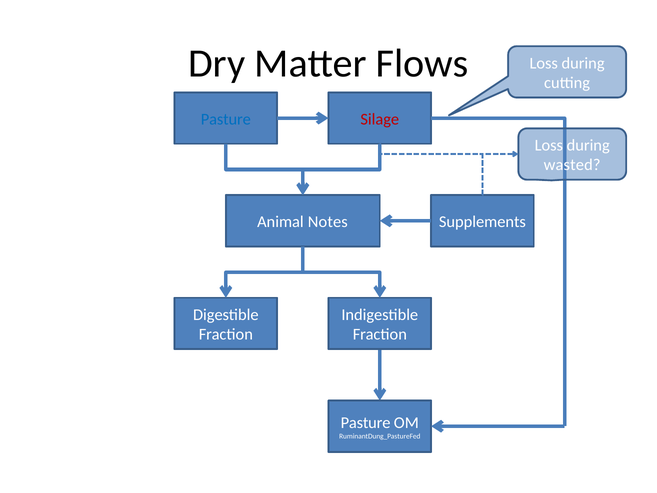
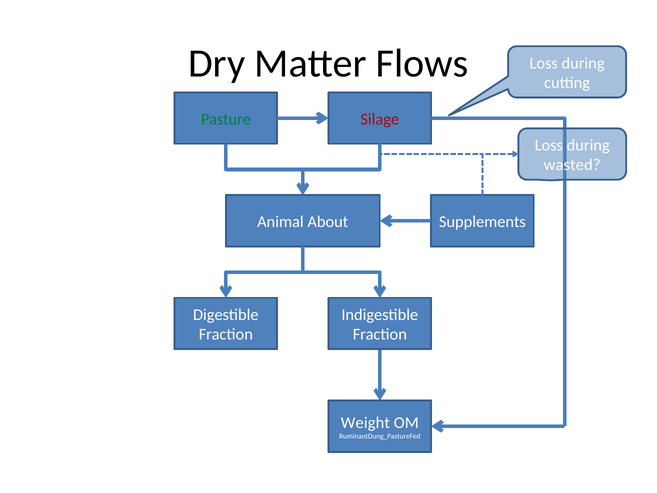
Pasture colour: blue -> green (226, 119)
Notes: Notes -> About (328, 222)
Pasture: Pasture -> Weight (365, 423)
